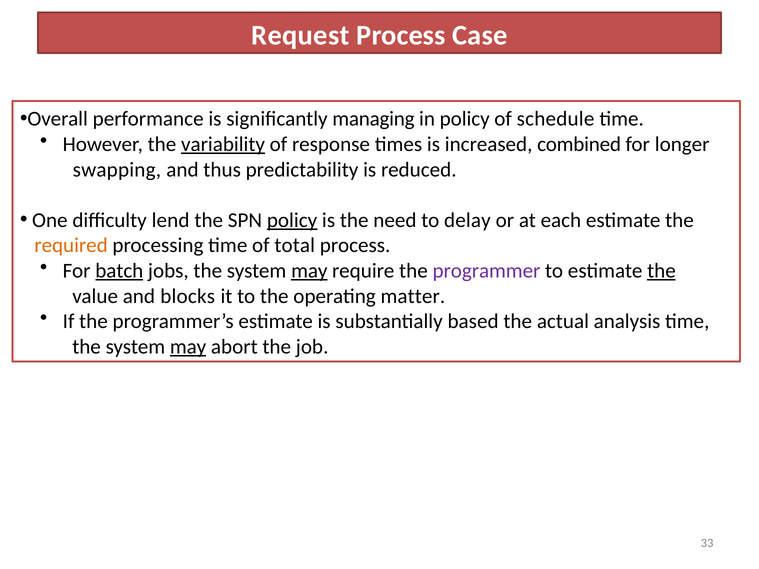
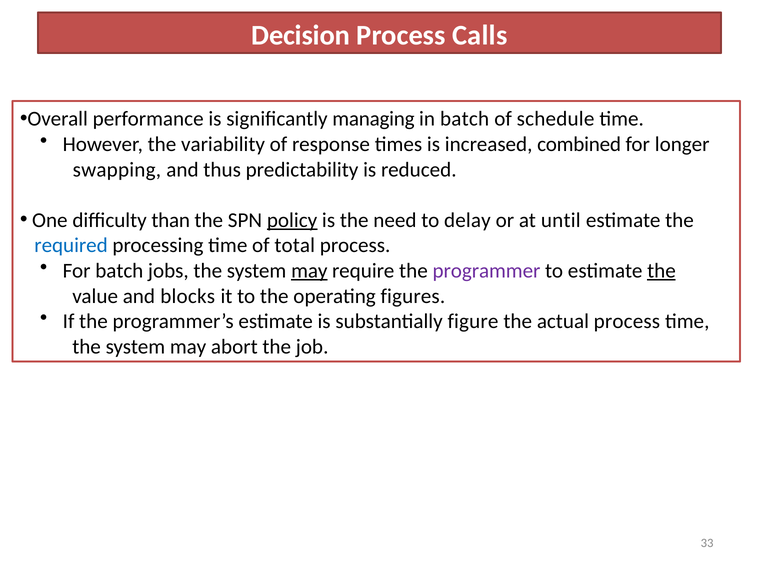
Request: Request -> Decision (301, 35)
Case: Case -> Calls (480, 35)
in policy: policy -> batch (465, 119)
variability underline: present -> none (223, 144)
lend: lend -> than (171, 220)
each: each -> until (561, 220)
required colour: orange -> blue (71, 246)
batch underline: present -> none (119, 271)
matter: matter -> figures (413, 296)
based: based -> figure (473, 322)
actual analysis: analysis -> process (627, 322)
may underline: present -> none (188, 347)
